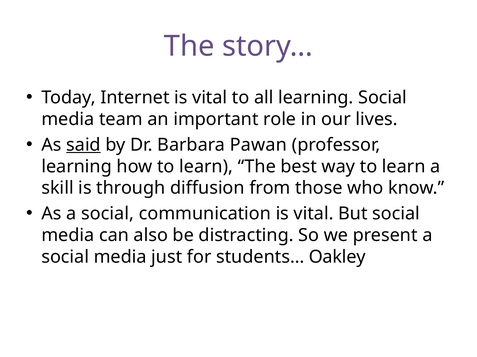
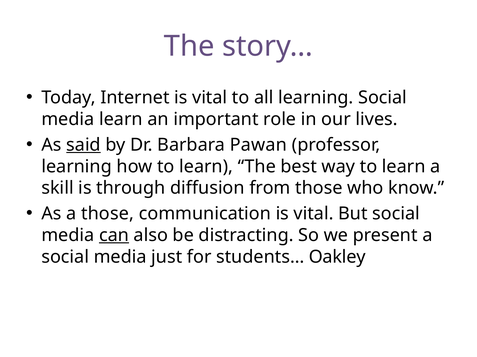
media team: team -> learn (121, 120)
As a social: social -> those (108, 214)
can underline: none -> present (114, 236)
